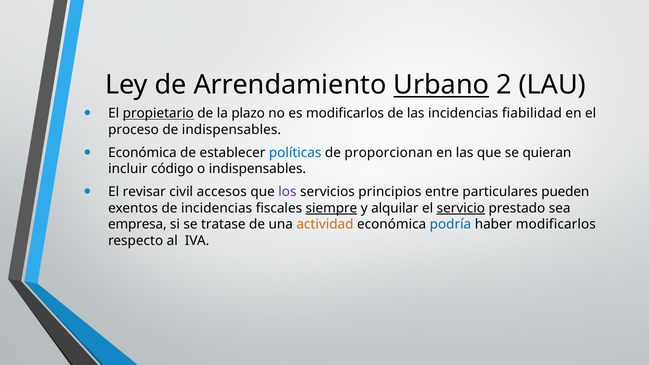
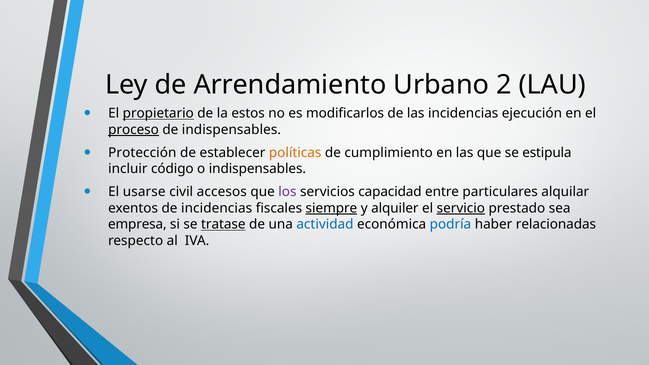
Urbano underline: present -> none (441, 85)
plazo: plazo -> estos (248, 114)
fiabilidad: fiabilidad -> ejecución (532, 114)
proceso underline: none -> present (134, 130)
Económica: Económica -> Protección (142, 153)
políticas colour: blue -> orange (295, 153)
proporcionan: proporcionan -> cumplimiento (389, 153)
quieran: quieran -> estipula (547, 153)
revisar: revisar -> usarse (144, 192)
principios: principios -> capacidad (390, 192)
pueden: pueden -> alquilar (565, 192)
alquilar: alquilar -> alquiler (395, 208)
tratase underline: none -> present (223, 225)
actividad colour: orange -> blue (325, 225)
haber modificarlos: modificarlos -> relacionadas (556, 225)
